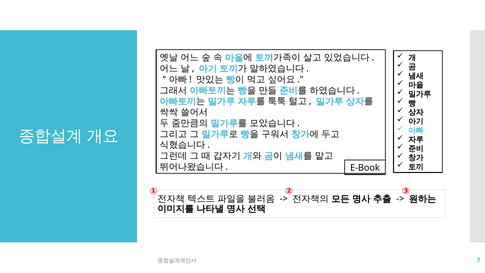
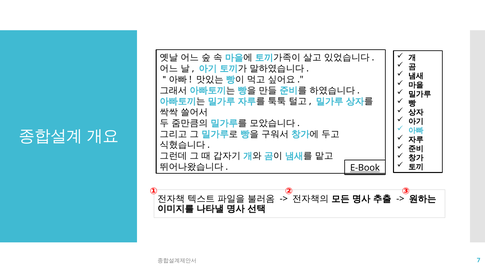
E-Book underline: none -> present (365, 168)
